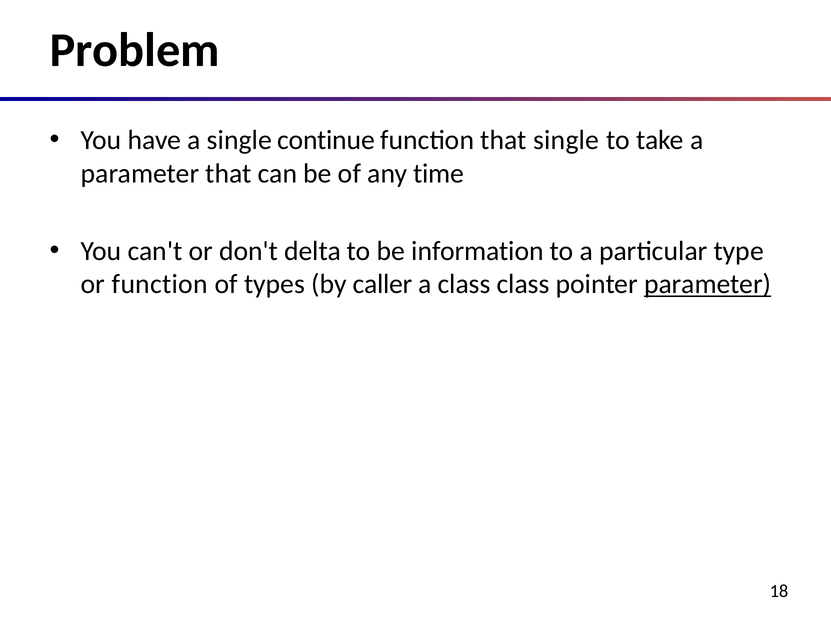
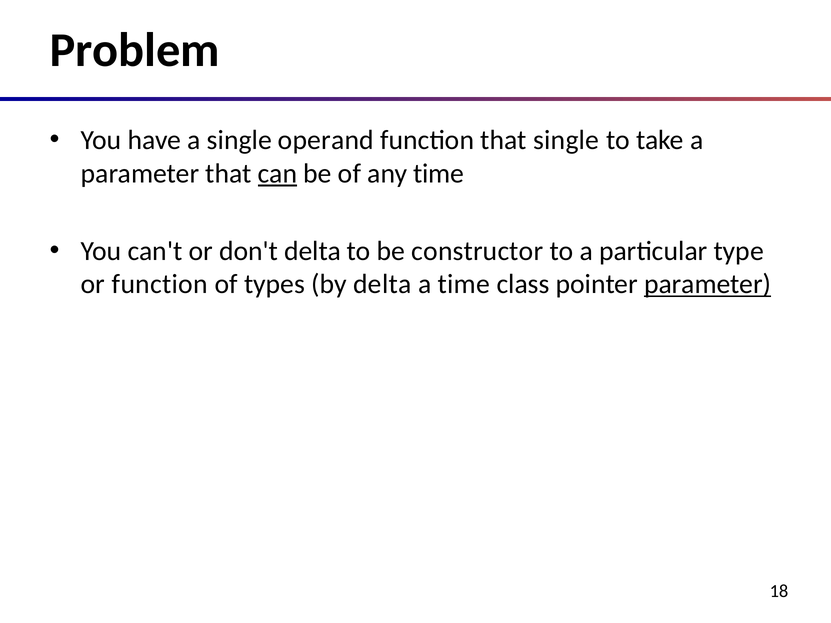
continue: continue -> operand (326, 140)
can underline: none -> present (278, 174)
information: information -> constructor (477, 251)
by caller: caller -> delta (382, 284)
a class: class -> time (464, 284)
